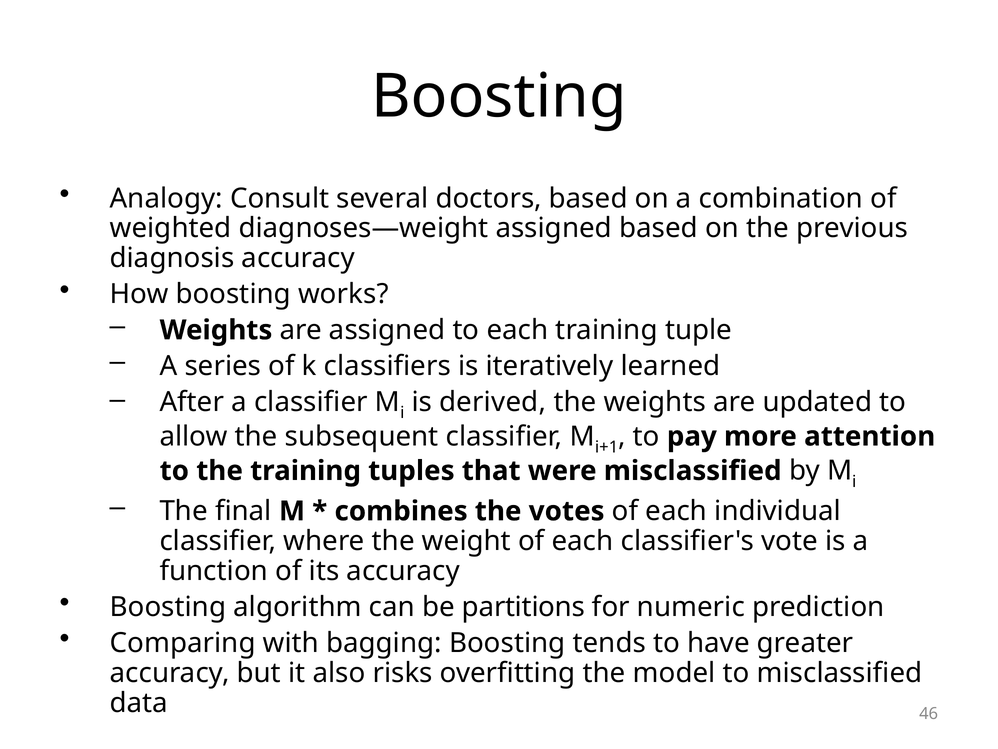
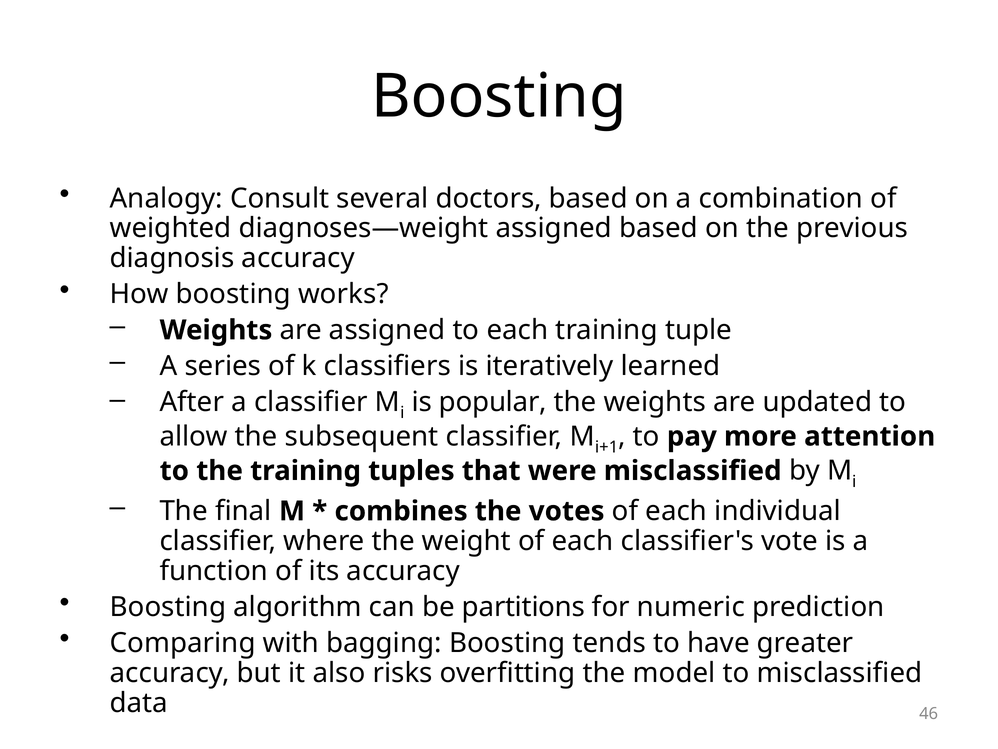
derived: derived -> popular (493, 402)
